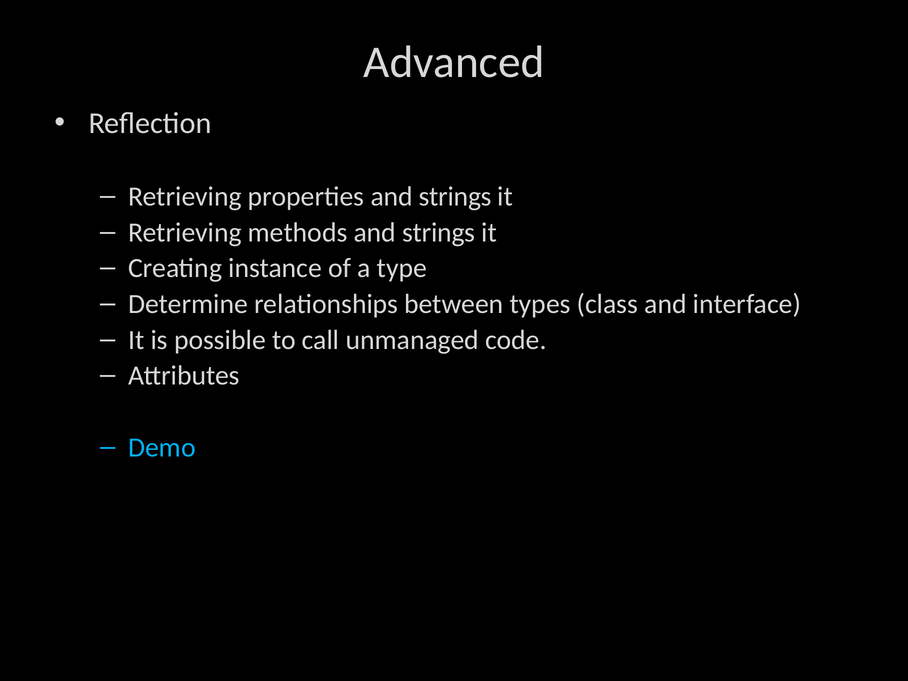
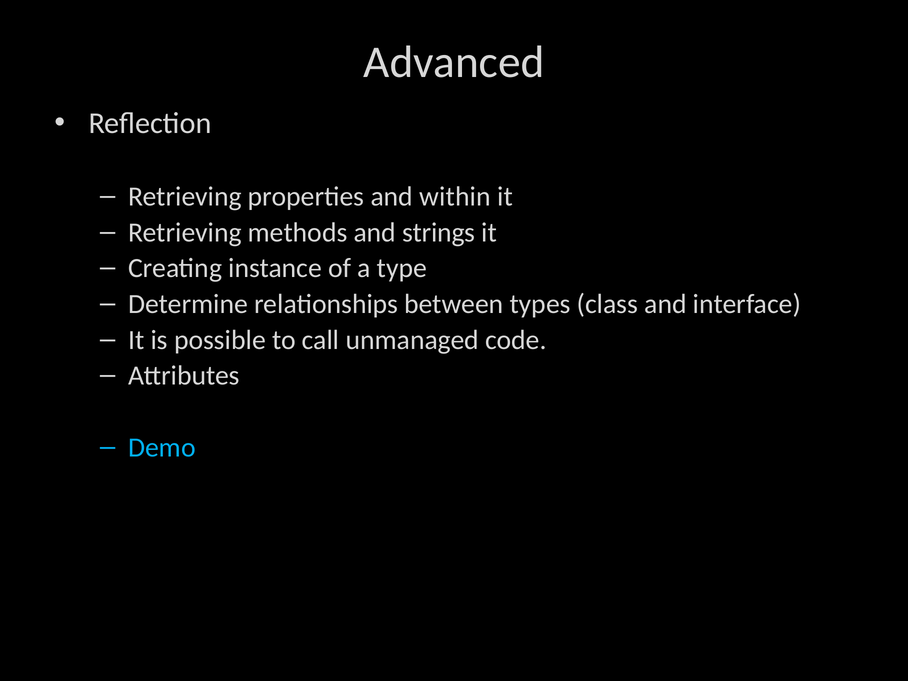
properties and strings: strings -> within (455, 197)
